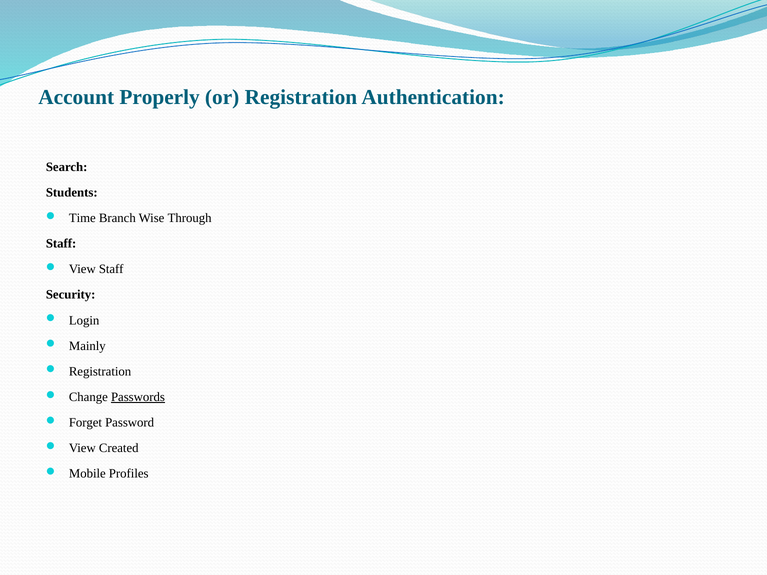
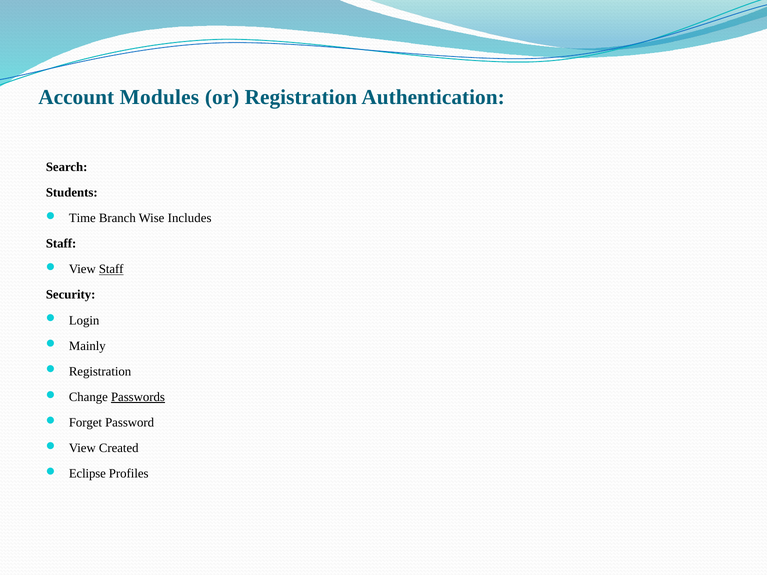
Properly: Properly -> Modules (159, 97)
Through: Through -> Includes (190, 218)
Staff underline: none -> present (111, 269)
Mobile: Mobile -> Eclipse (87, 474)
